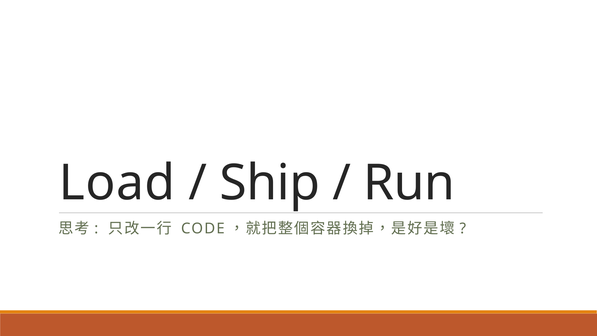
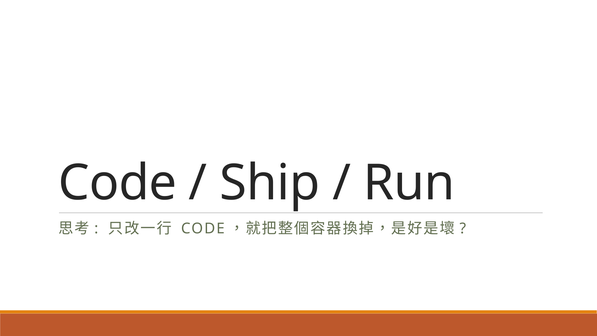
Load: Load -> Code (118, 183)
